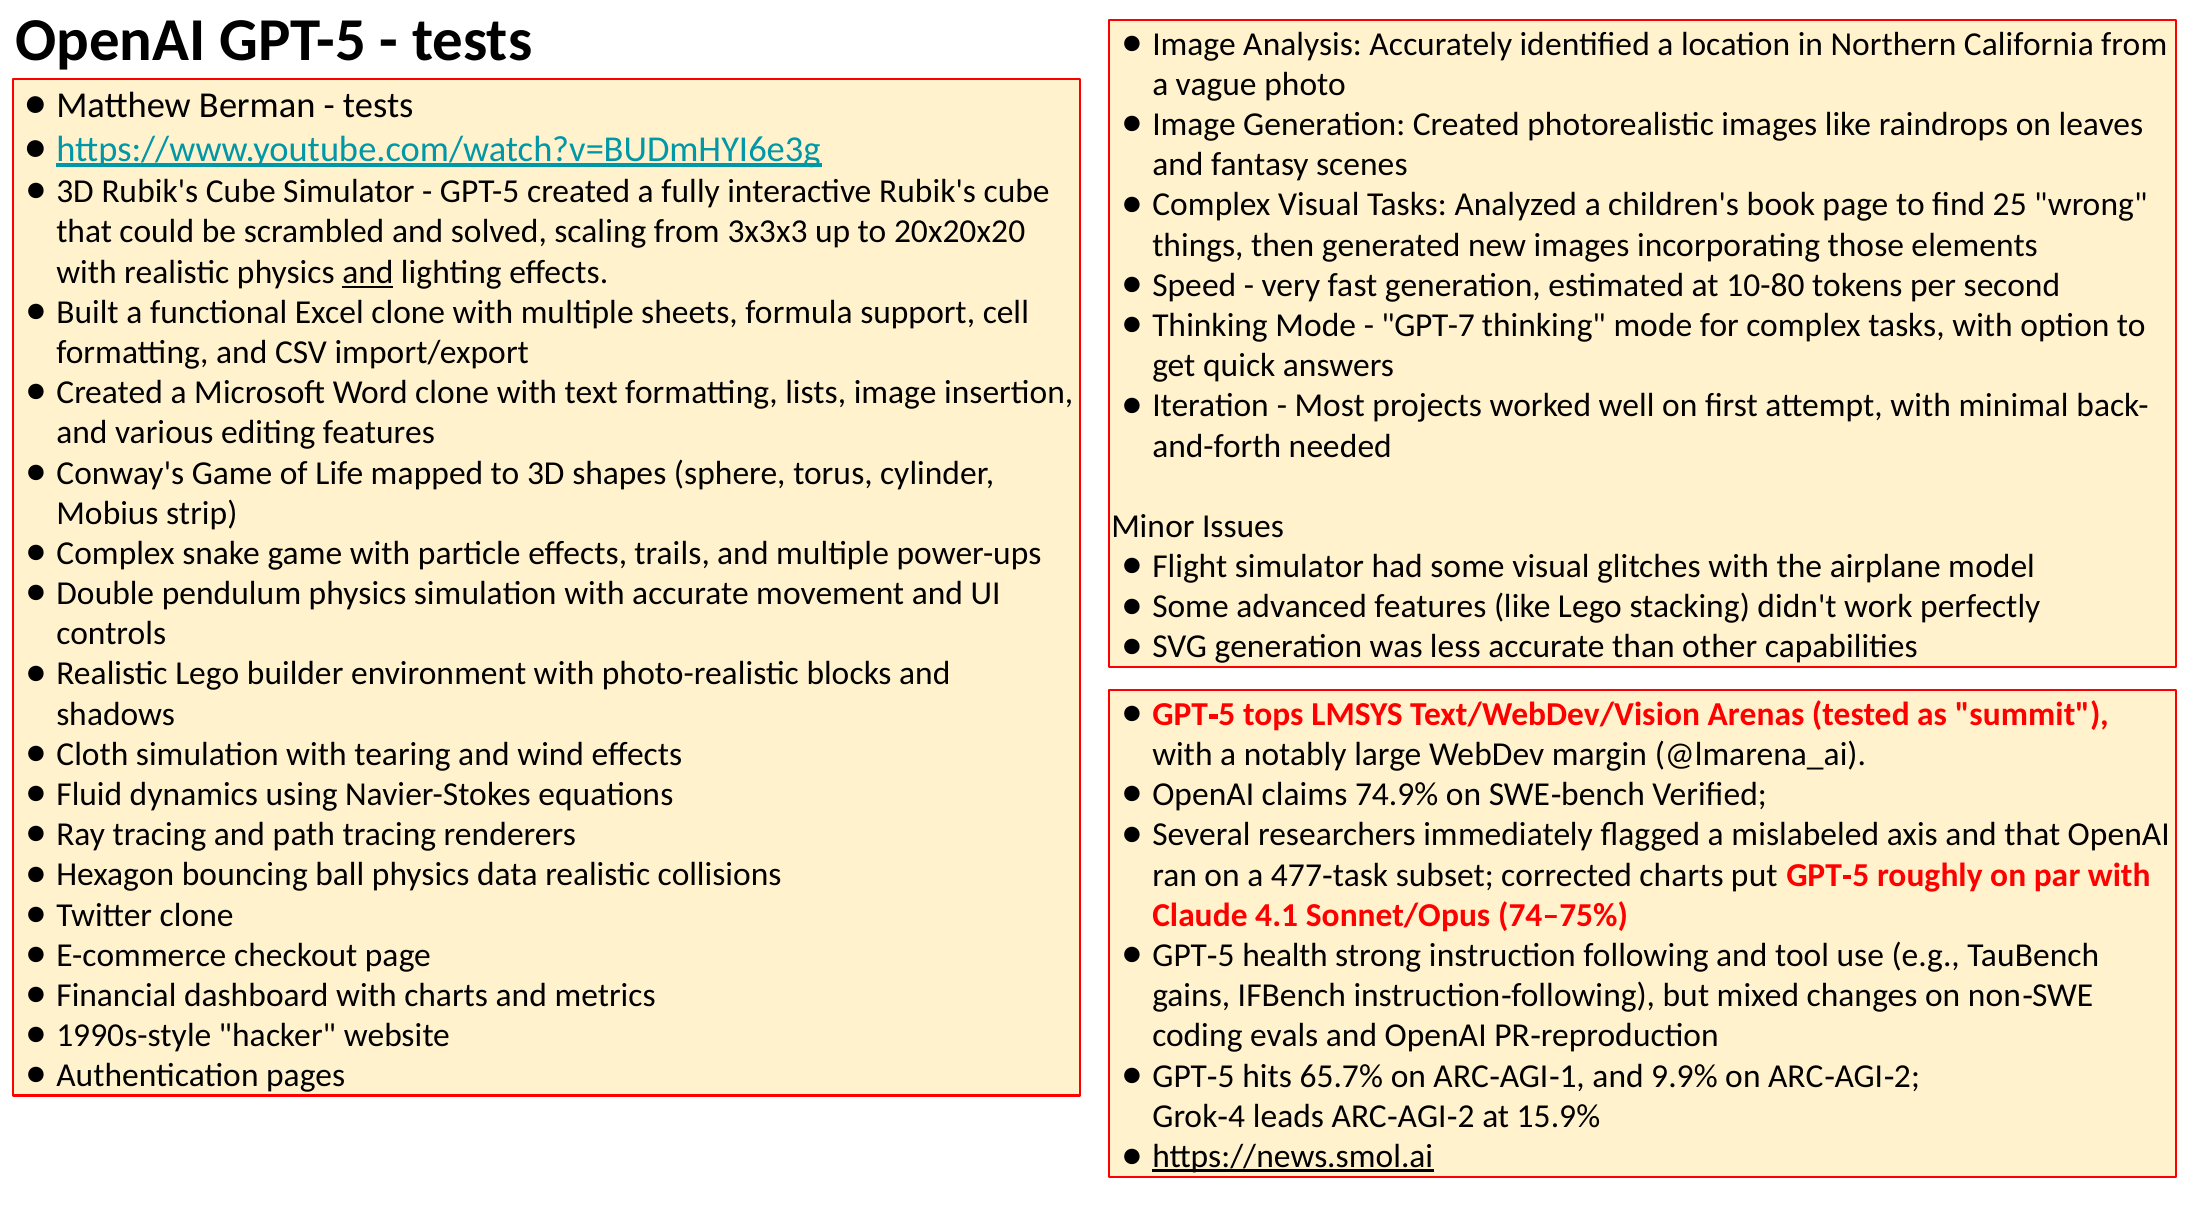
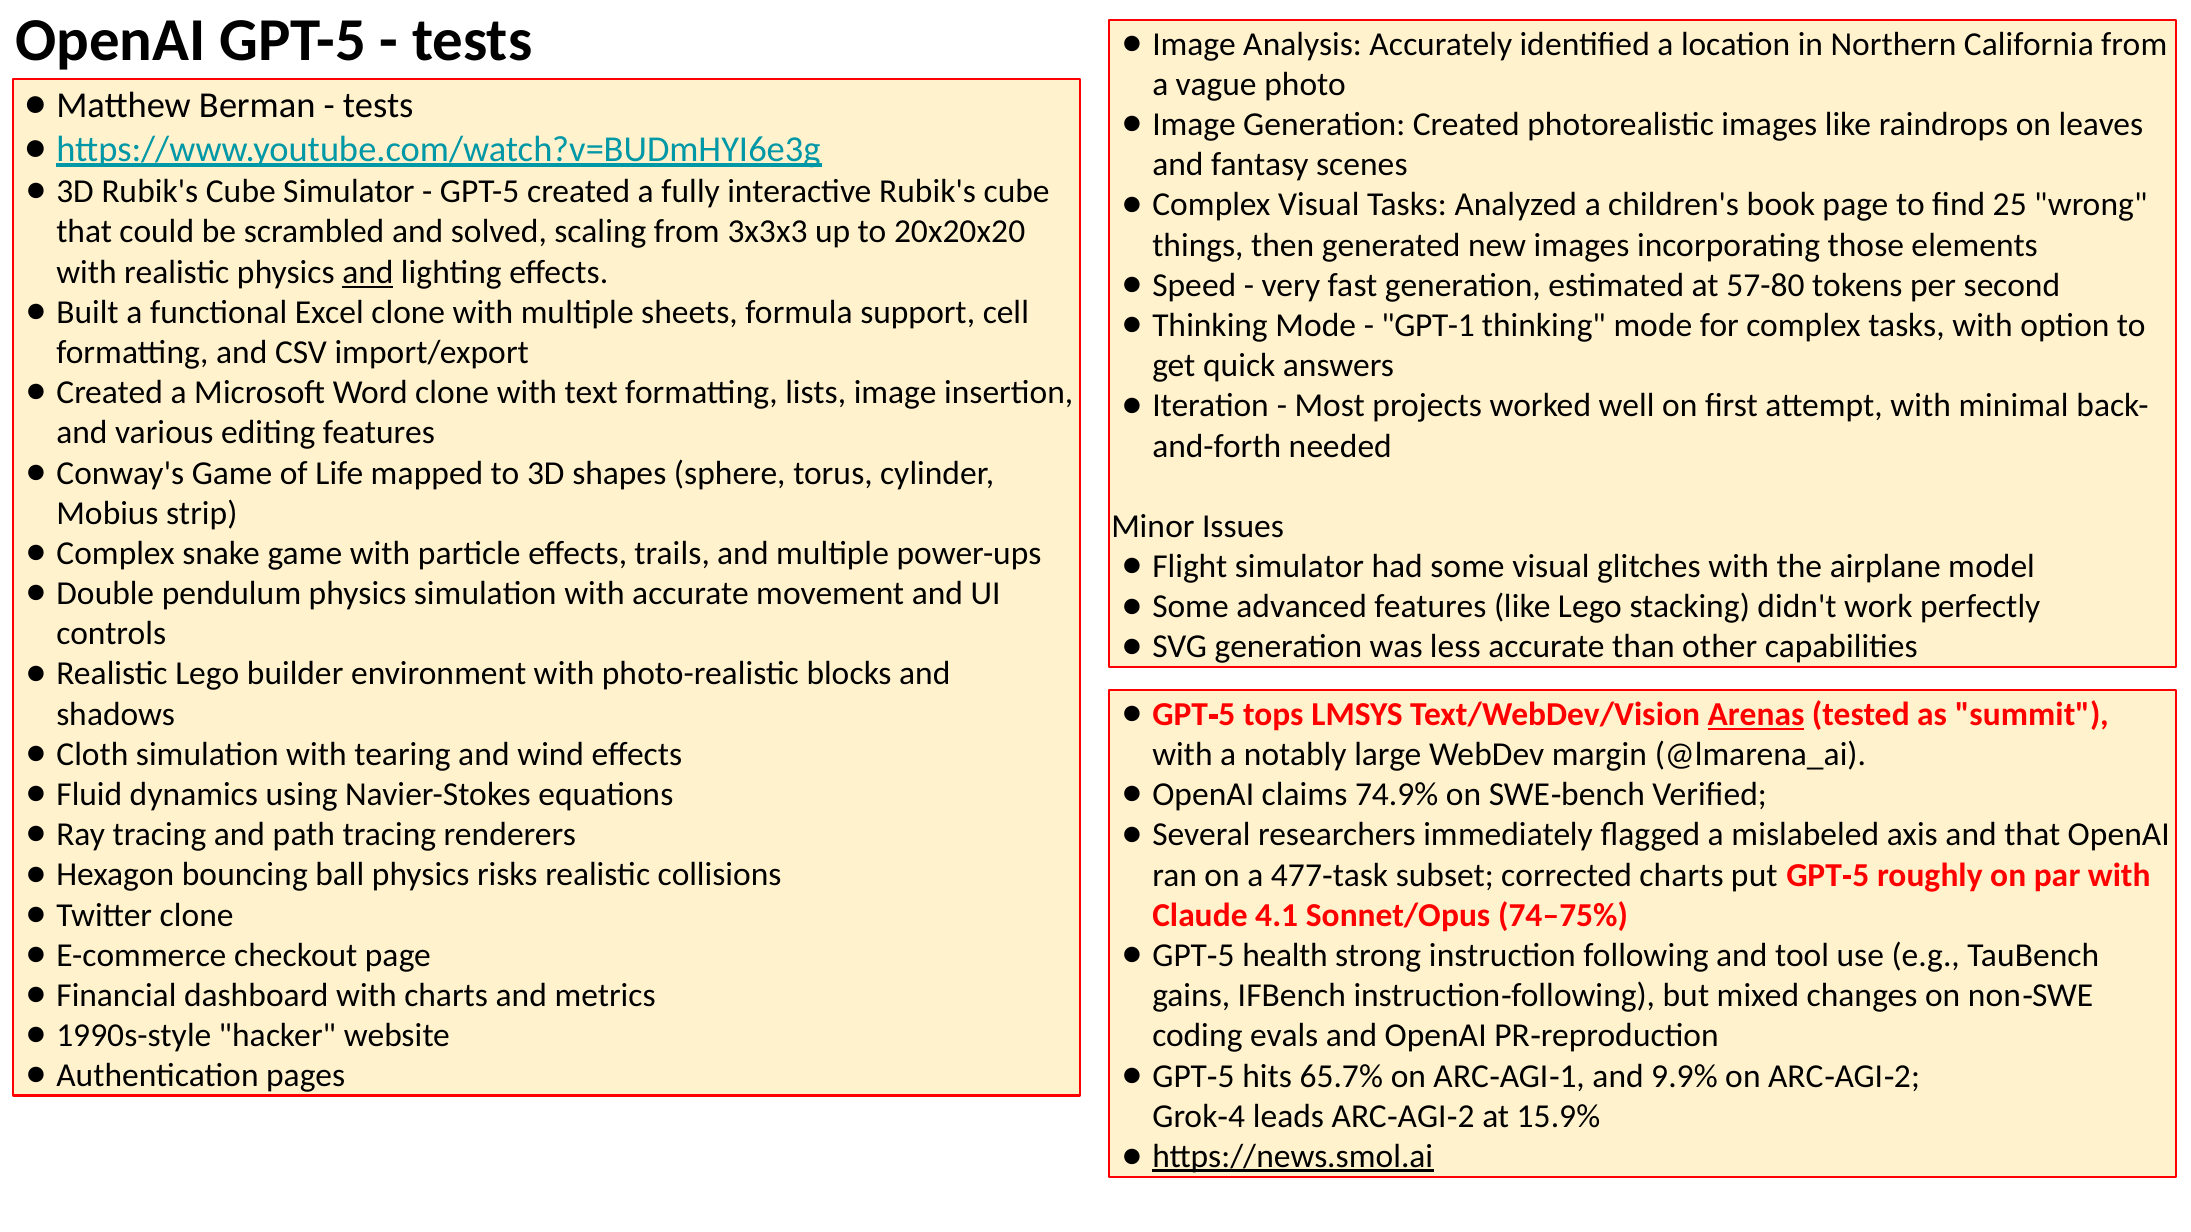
10-80: 10-80 -> 57-80 (1765, 285)
GPT-7: GPT-7 -> GPT-1 (1428, 326)
Arenas underline: none -> present (1756, 715)
data: data -> risks (507, 875)
